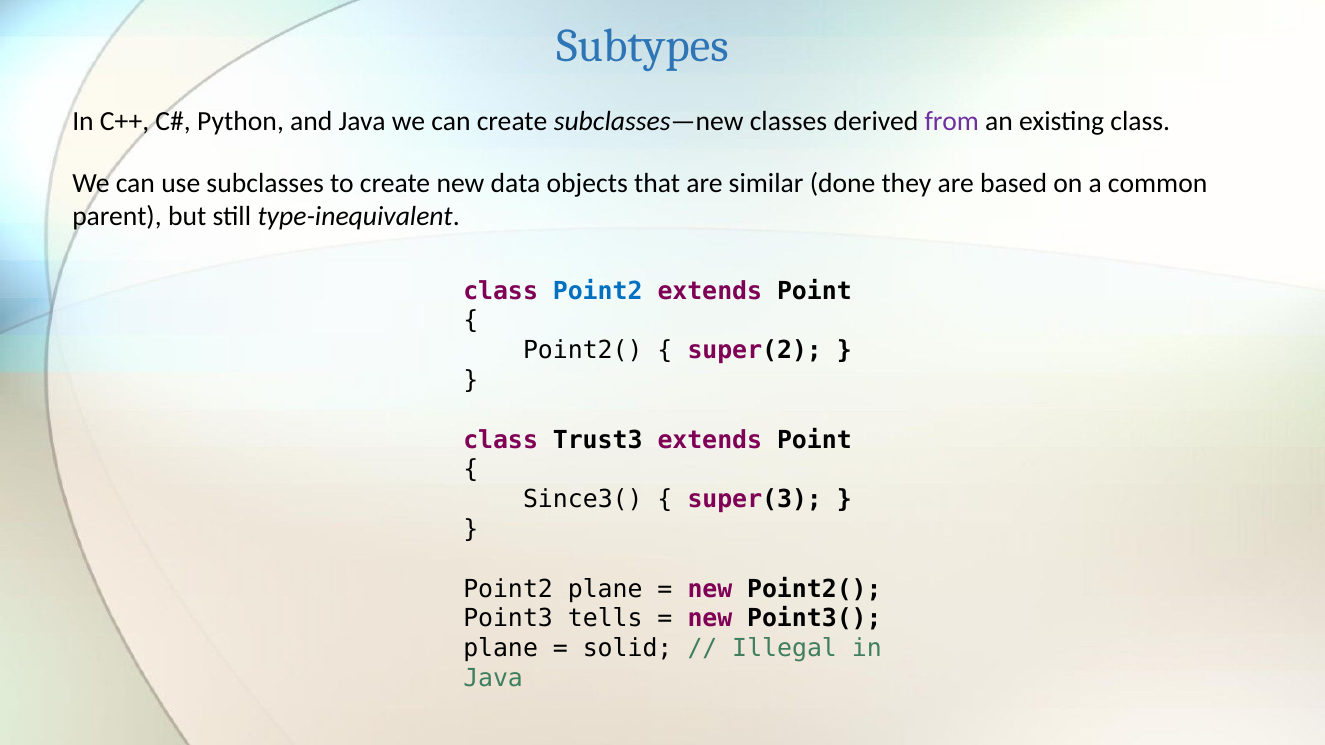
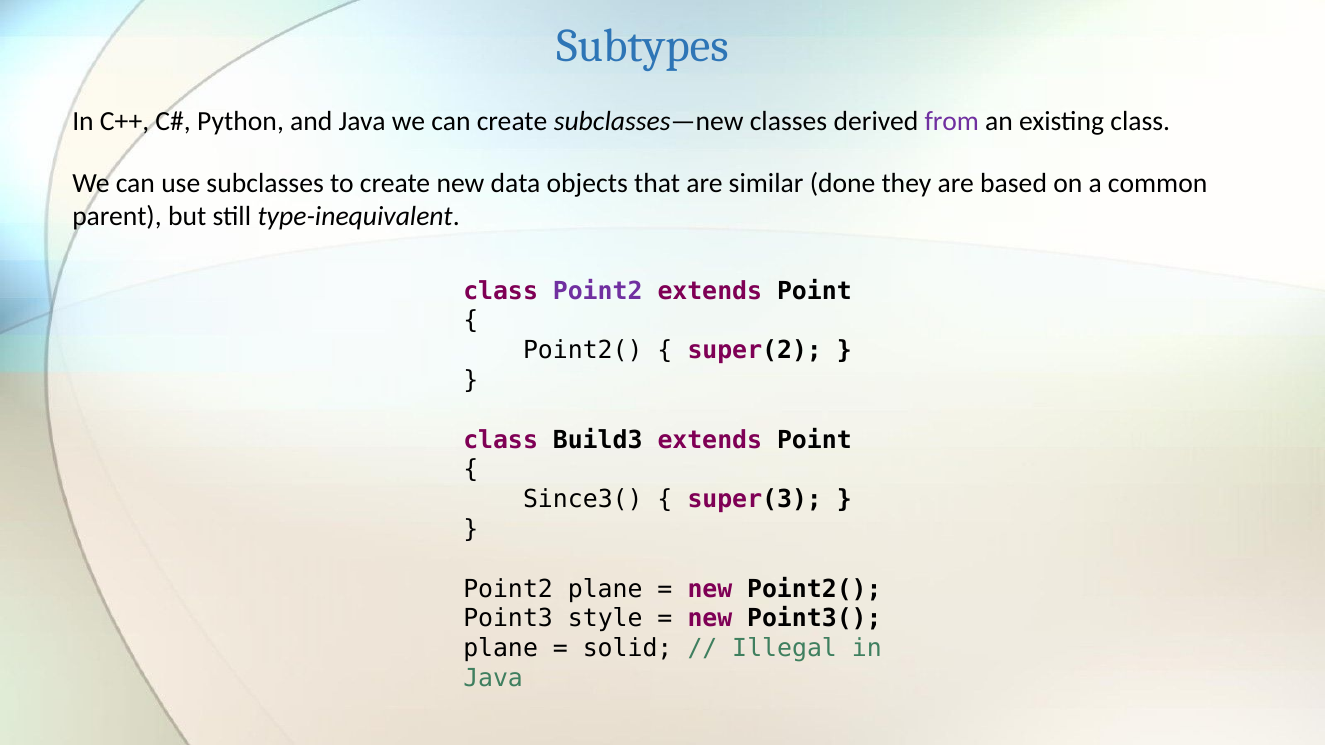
Point2 colour: blue -> purple (598, 291)
Trust3: Trust3 -> Build3 (598, 440)
tells: tells -> style (605, 619)
